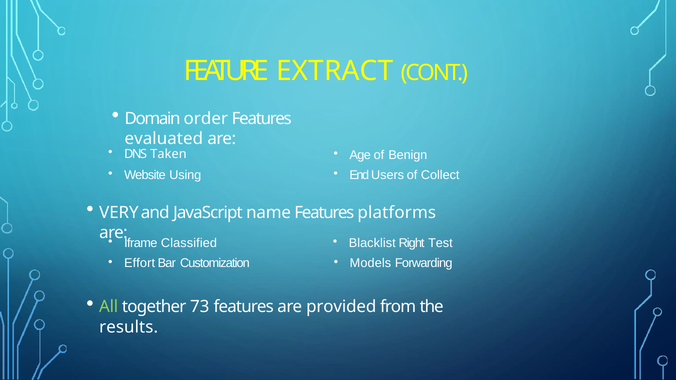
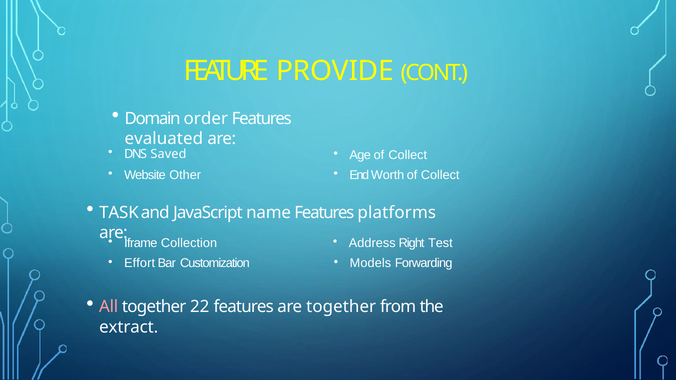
EXTRACT: EXTRACT -> PROVIDE (335, 71)
Taken: Taken -> Saved (168, 154)
Age of Benign: Benign -> Collect (408, 155)
Using: Using -> Other (185, 175)
Users: Users -> Worth (388, 175)
VERY: VERY -> TASK (119, 213)
Classified: Classified -> Collection (189, 243)
Blacklist: Blacklist -> Address (372, 243)
All colour: light green -> pink (109, 307)
73: 73 -> 22 (200, 307)
are provided: provided -> together (341, 307)
results: results -> extract (129, 327)
